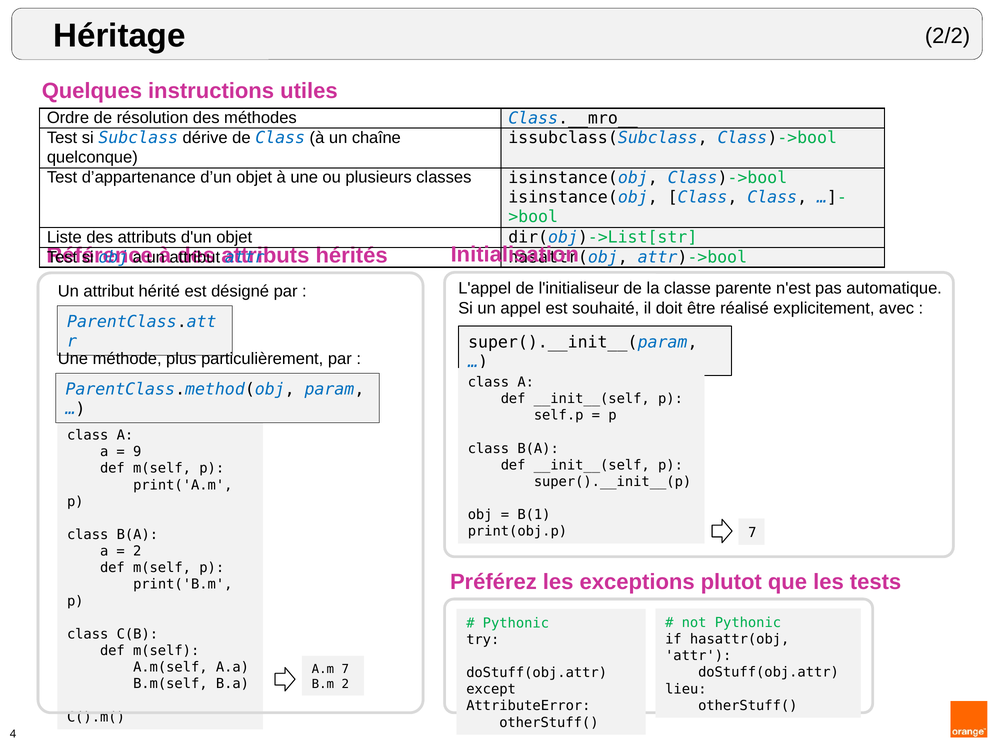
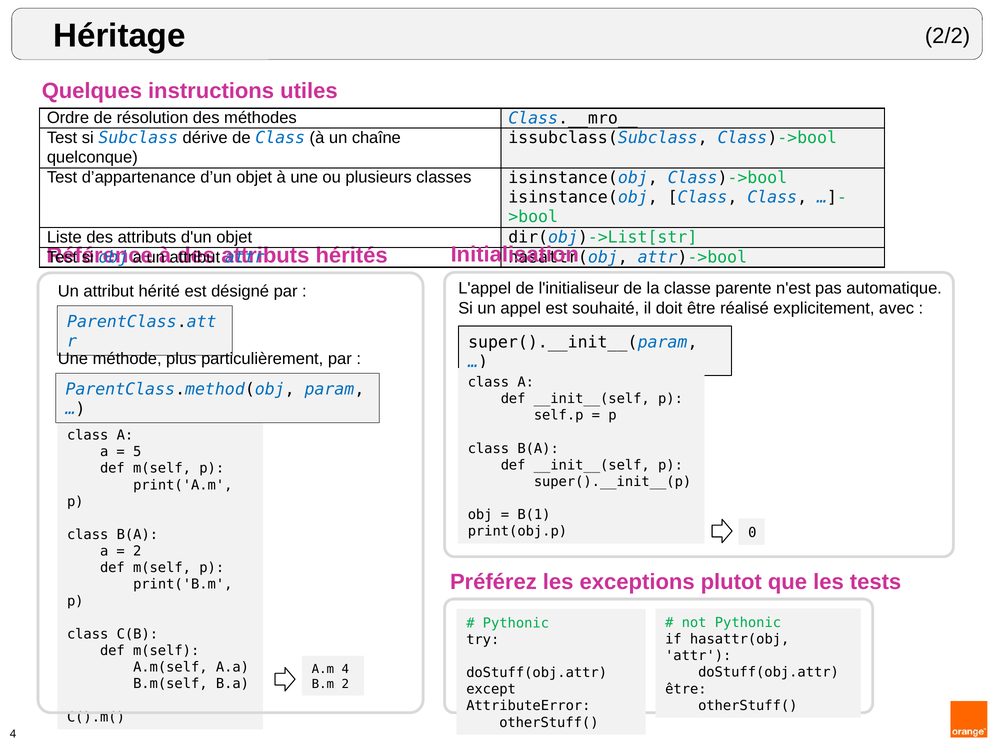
9: 9 -> 5 (137, 452)
print(obj.p 7: 7 -> 0 (752, 533)
A.m 7: 7 -> 4 (345, 670)
lieu: lieu -> être (686, 689)
